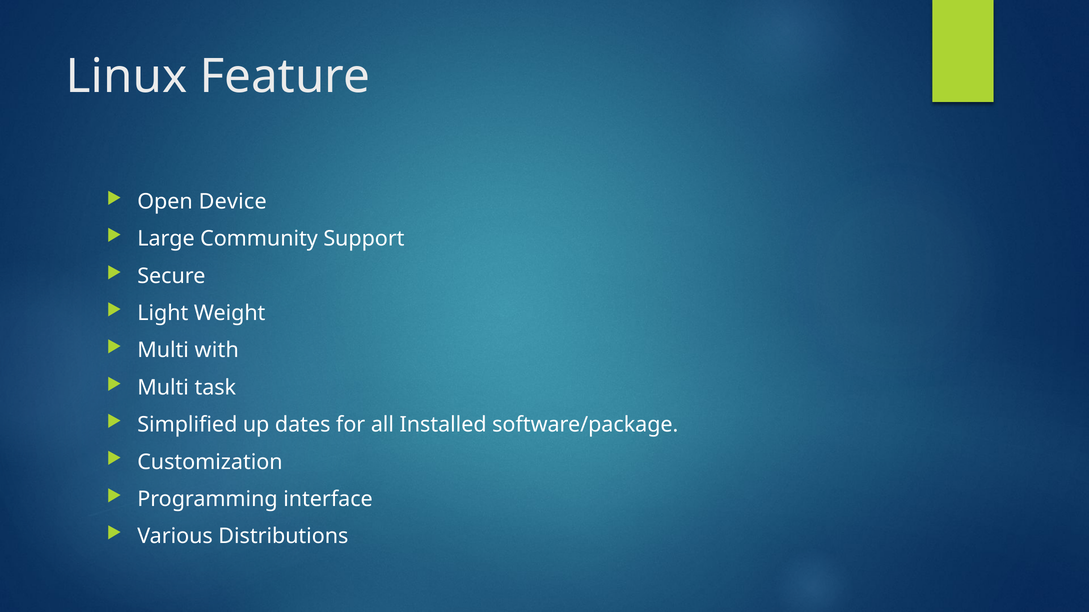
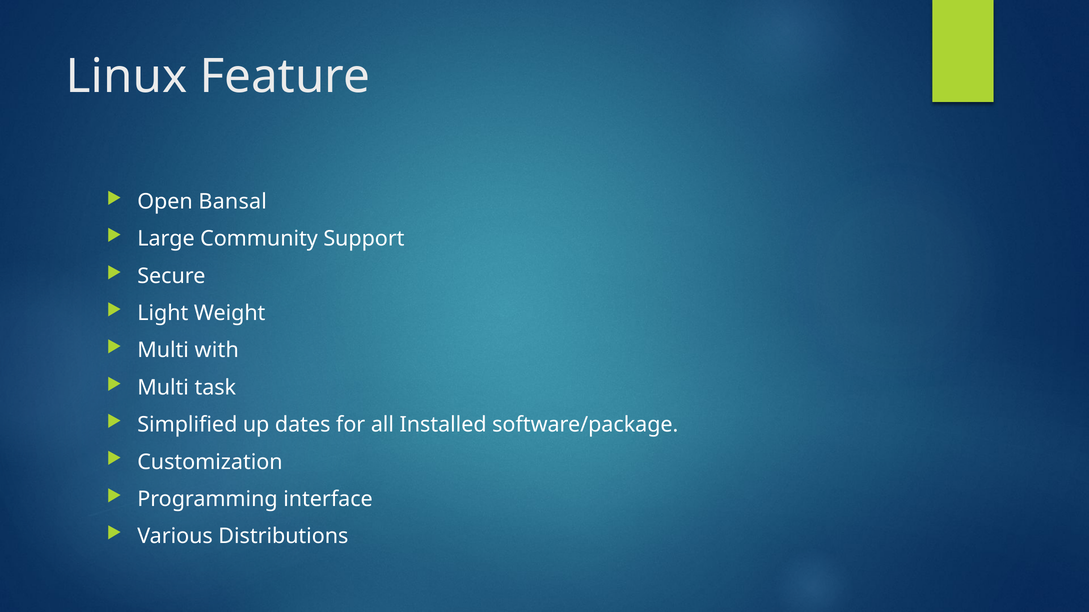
Device: Device -> Bansal (233, 202)
